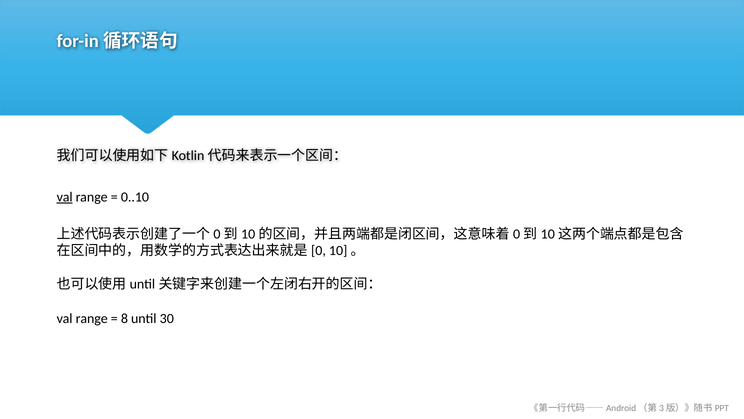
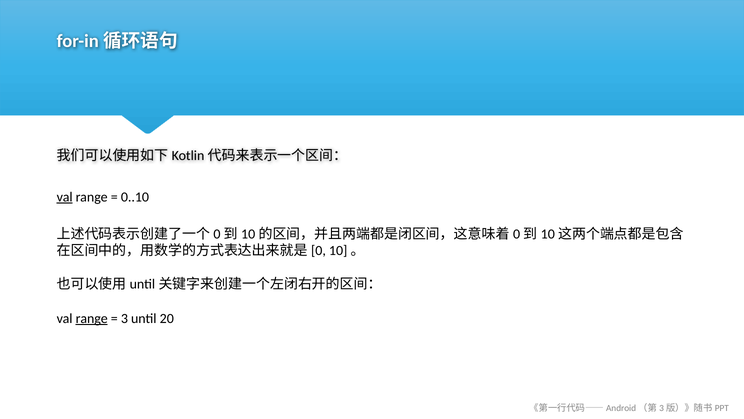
range underline: none -> present (92, 318)
8: 8 -> 3 (124, 318)
30: 30 -> 20 (167, 318)
